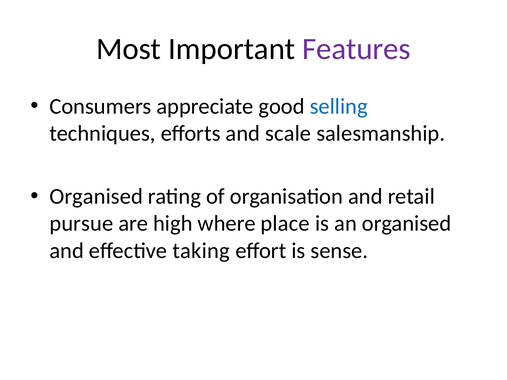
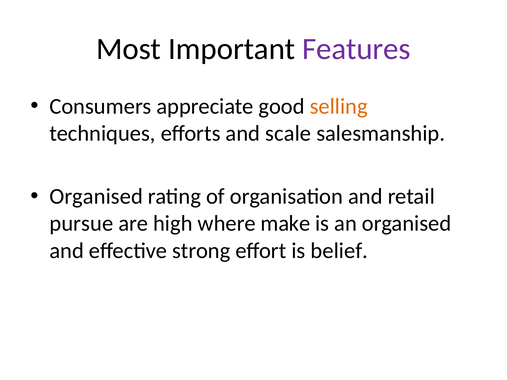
selling colour: blue -> orange (339, 106)
place: place -> make (285, 224)
taking: taking -> strong (201, 251)
sense: sense -> belief (339, 251)
